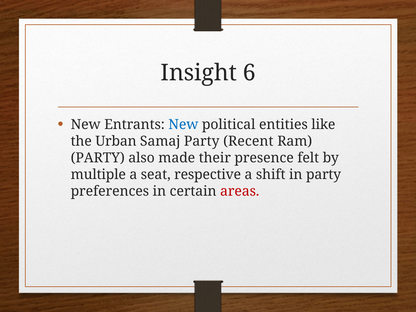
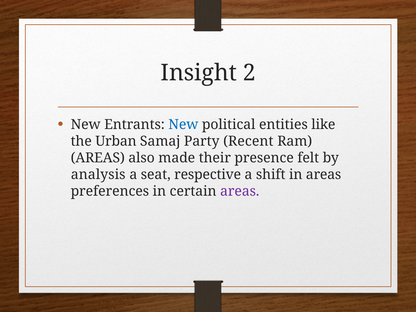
6: 6 -> 2 (249, 73)
PARTY: PARTY -> AREAS (98, 158)
multiple: multiple -> analysis (98, 175)
in party: party -> areas (324, 175)
areas colour: red -> purple (240, 191)
